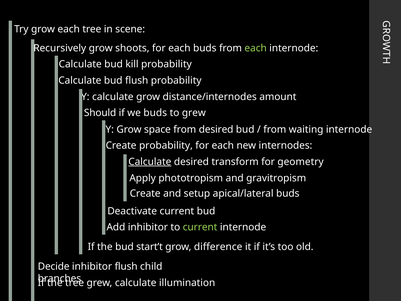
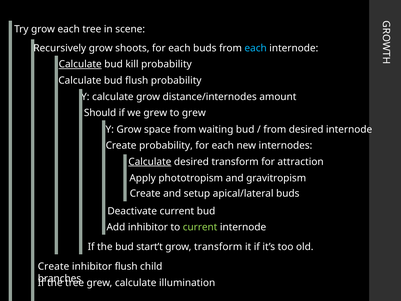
each colour: light green -> light blue (256, 48)
Calculate underline: none -> present (80, 64)
we buds: buds -> grew (155, 113)
from desired: desired -> waiting (216, 129)
from waiting: waiting -> desired (306, 129)
geometry: geometry -> attraction (301, 162)
grow difference: difference -> transform (218, 247)
Decide: Decide -> Create (54, 266)
